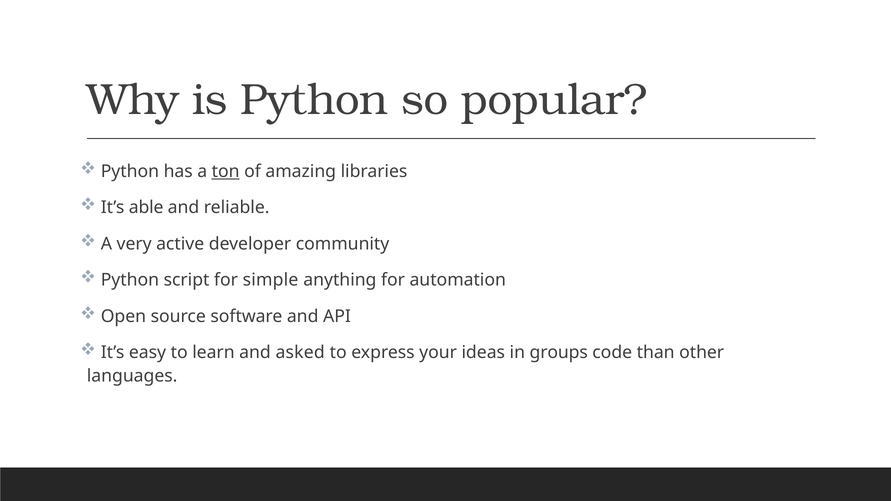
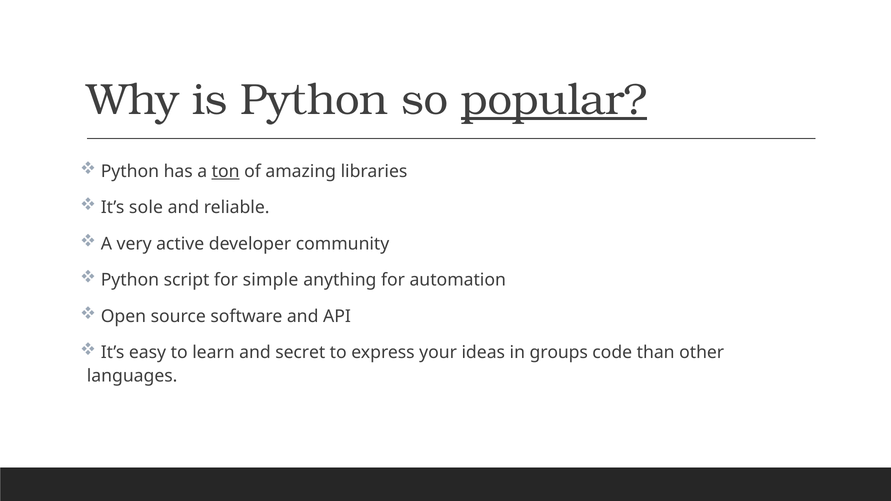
popular underline: none -> present (554, 100)
able: able -> sole (146, 208)
asked: asked -> secret (300, 353)
